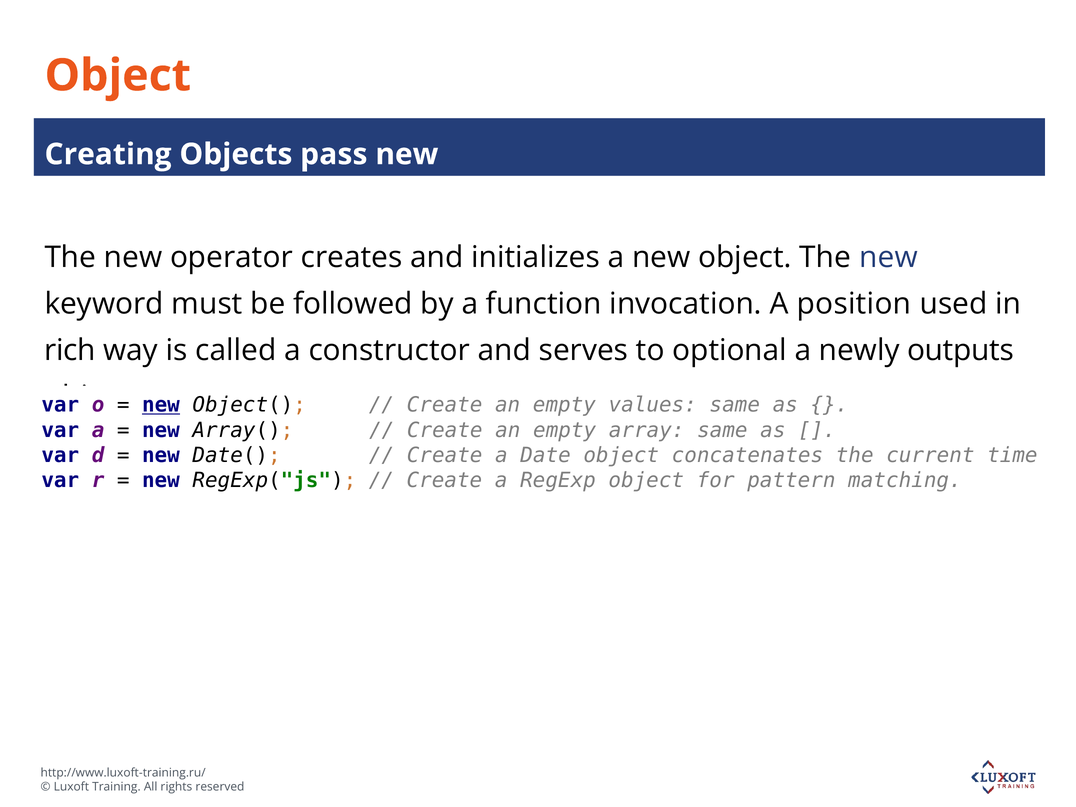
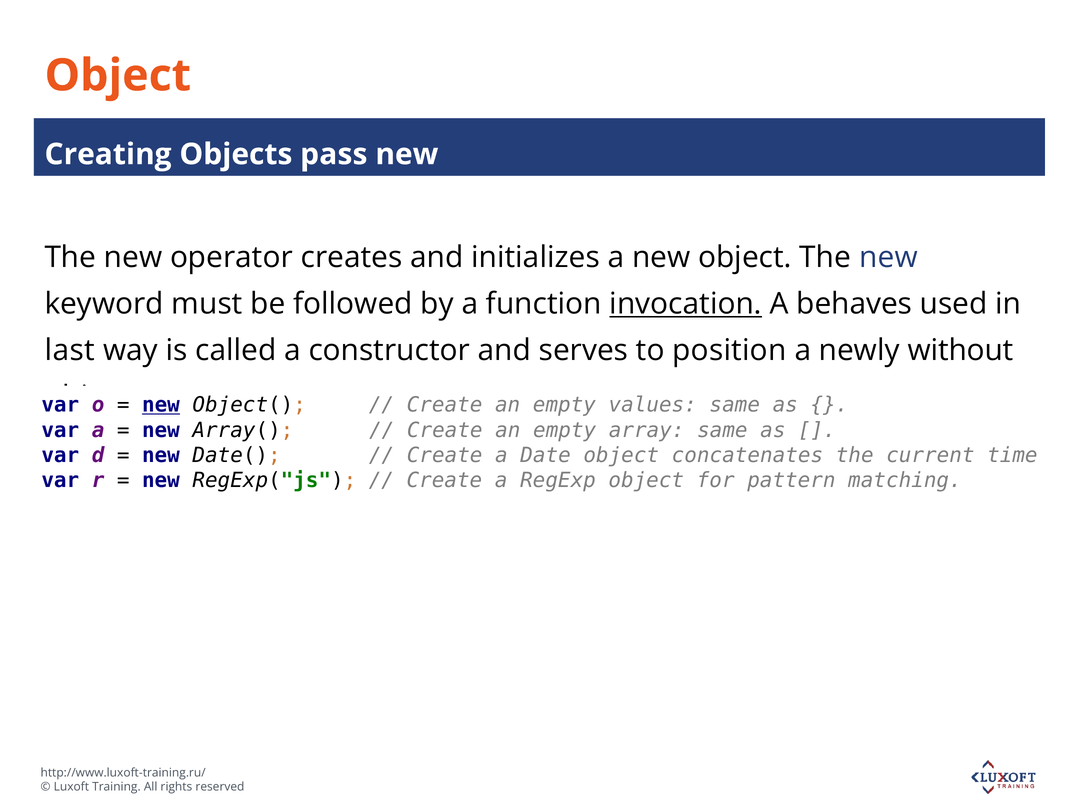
invocation underline: none -> present (686, 304)
position: position -> behaves (854, 304)
rich: rich -> last (70, 350)
optional: optional -> position (729, 350)
outputs: outputs -> without (961, 350)
